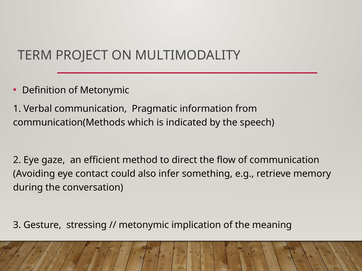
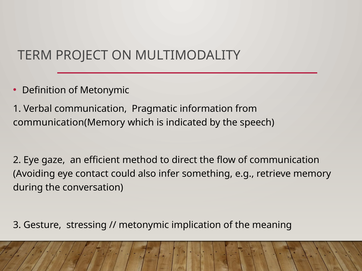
communication(Methods: communication(Methods -> communication(Memory (69, 123)
